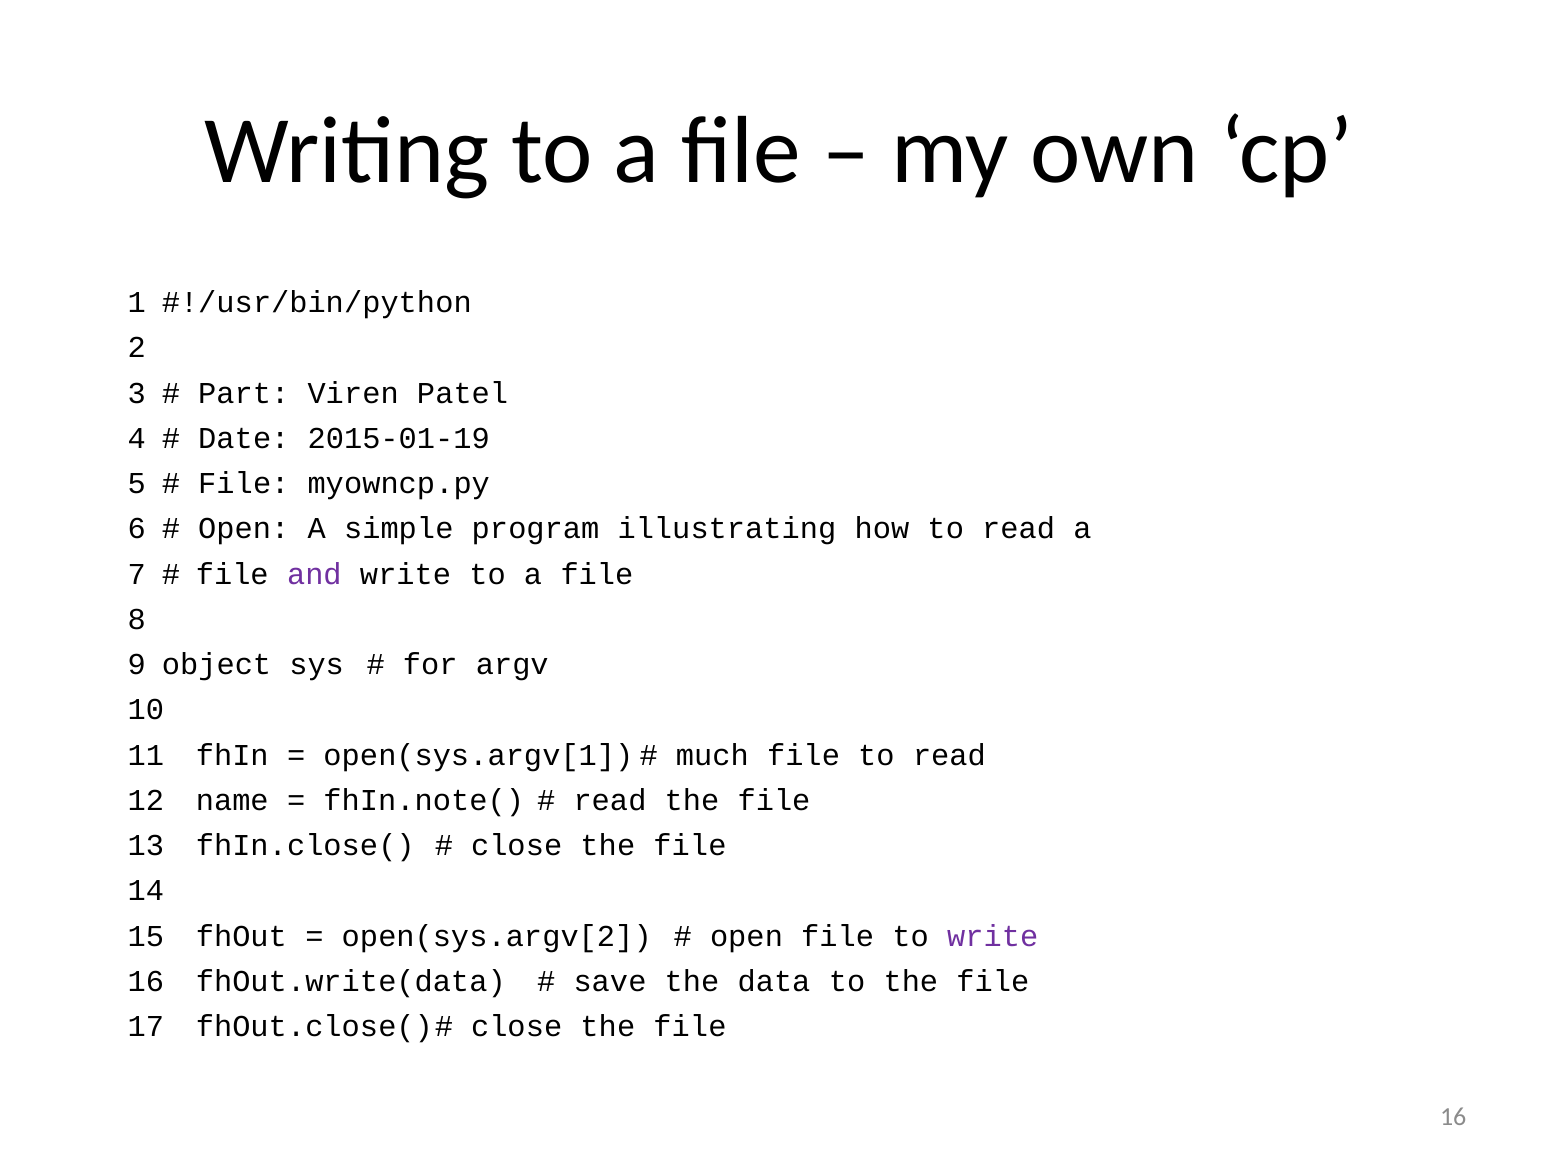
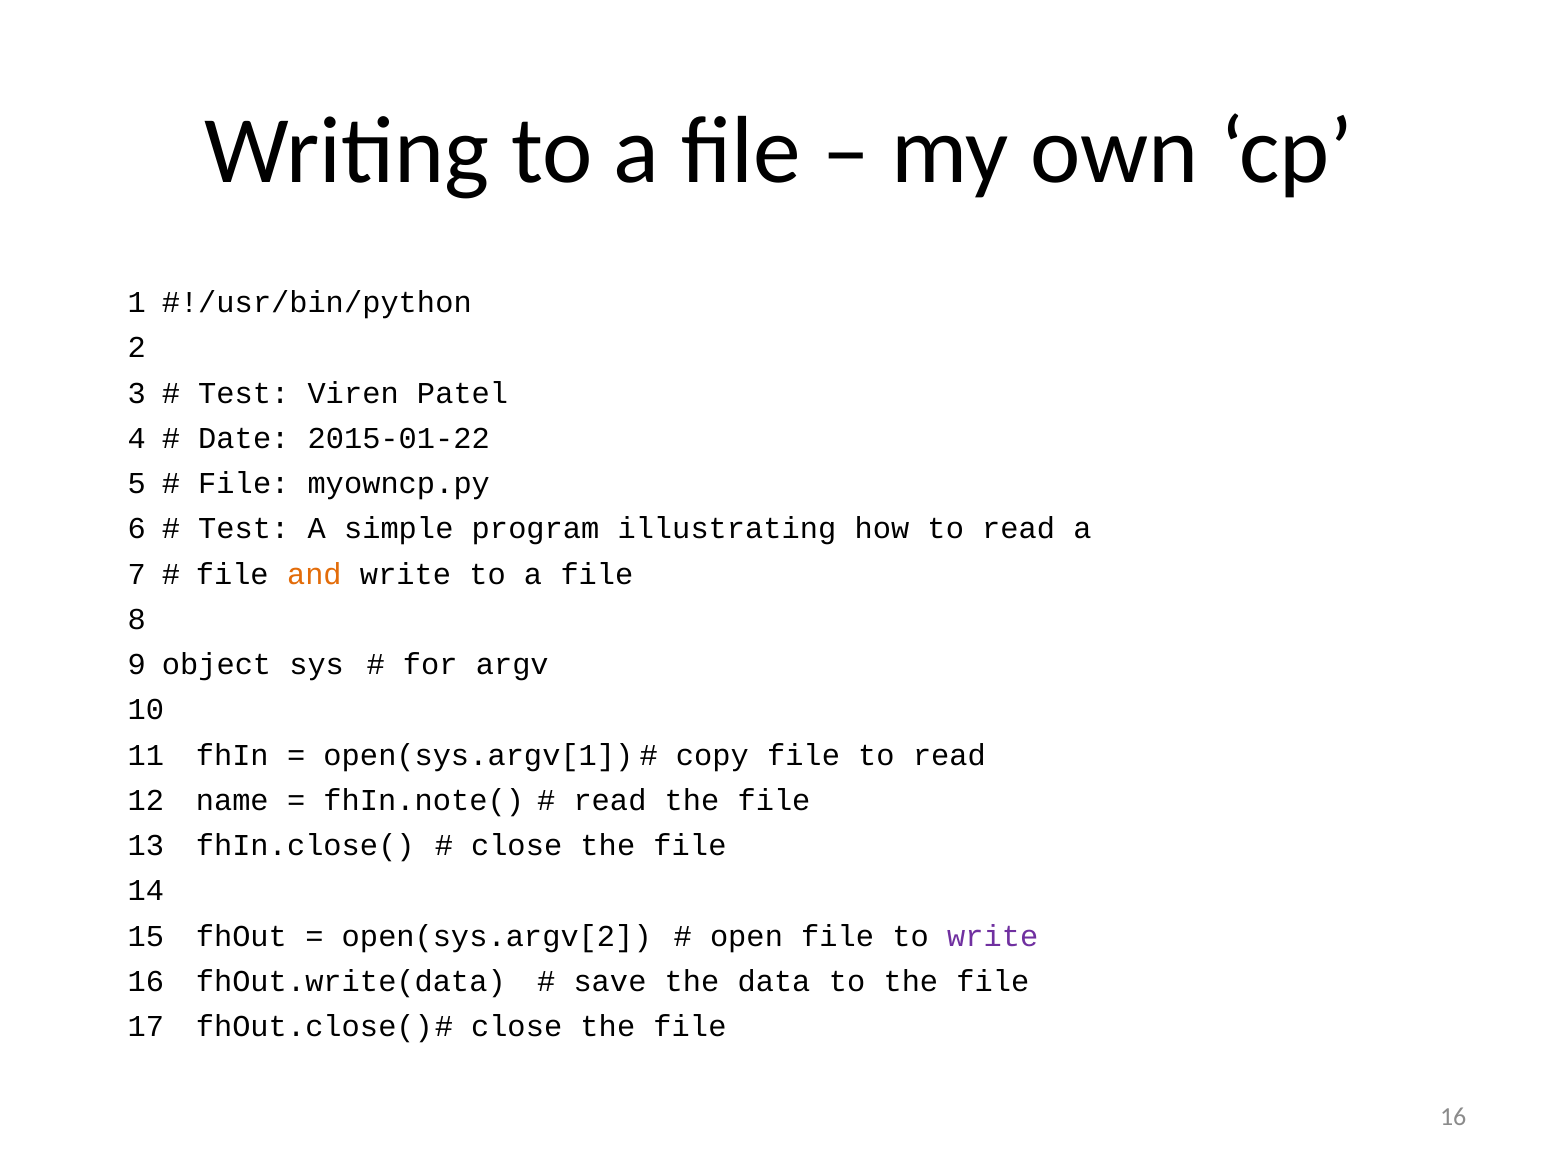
Part: Part -> Test (244, 393)
2015-01-19: 2015-01-19 -> 2015-01-22 (399, 438)
Open: Open -> Test (244, 529)
and colour: purple -> orange (314, 574)
much: much -> copy (712, 755)
